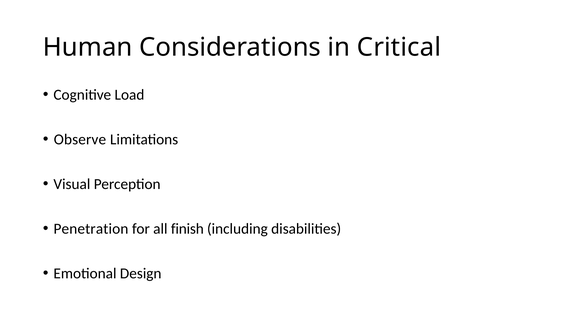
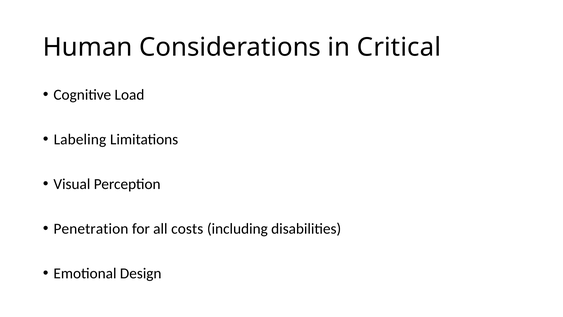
Observe: Observe -> Labeling (80, 139)
finish: finish -> costs (187, 229)
